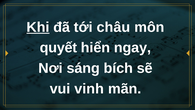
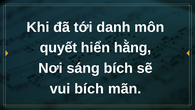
Khi underline: present -> none (38, 27)
châu: châu -> danh (114, 27)
ngay: ngay -> hằng (133, 48)
vui vinh: vinh -> bích (89, 88)
